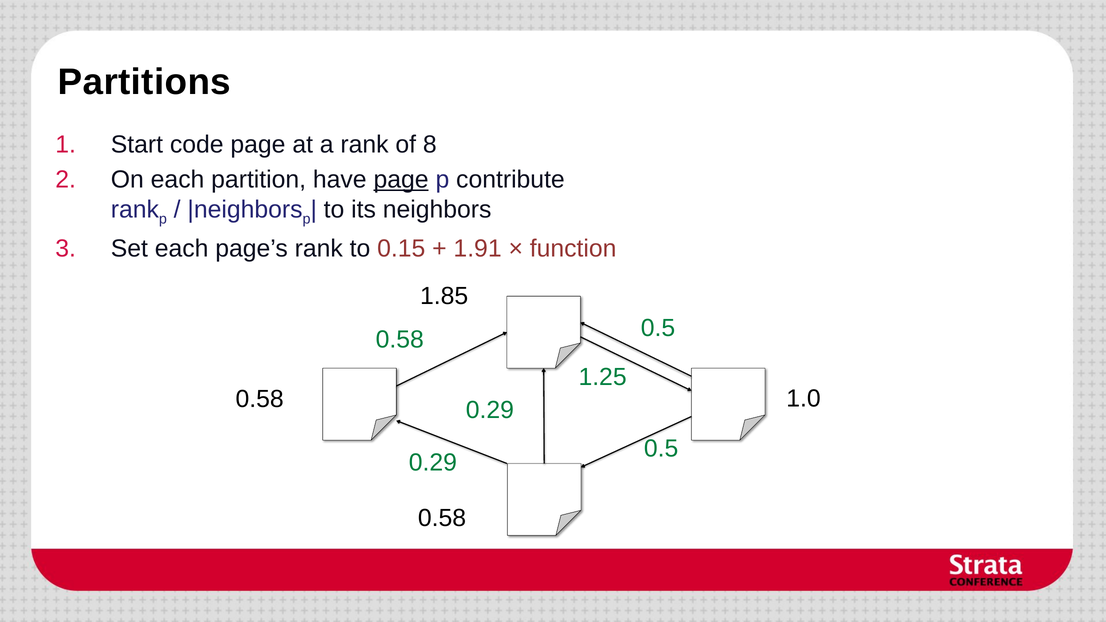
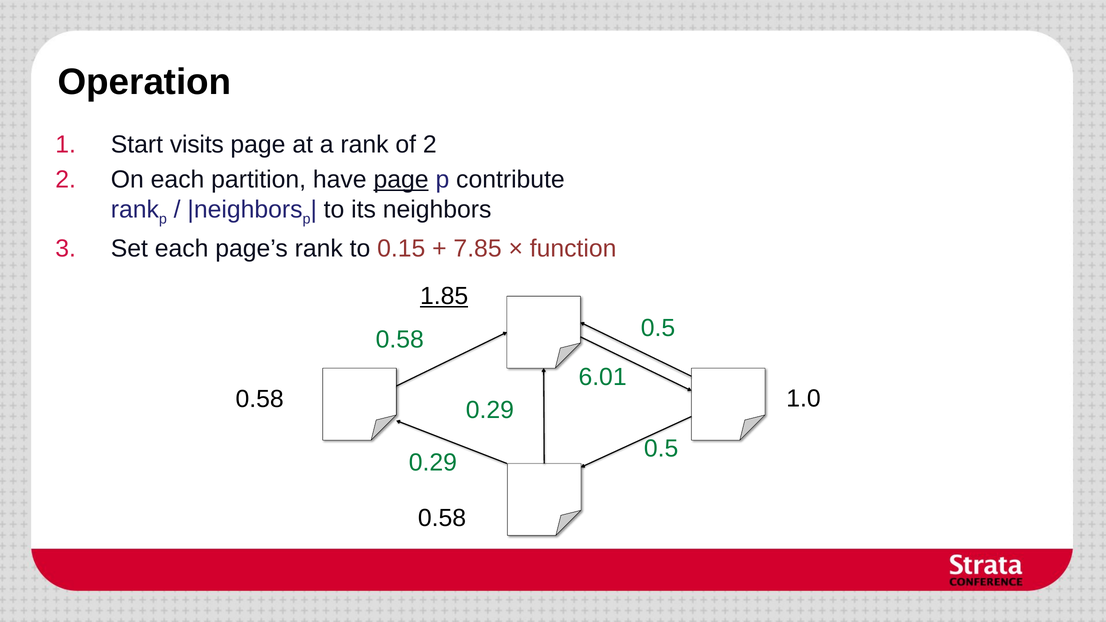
Partitions: Partitions -> Operation (145, 82)
code: code -> visits (197, 144)
of 8: 8 -> 2 (430, 144)
1.91: 1.91 -> 7.85 (478, 249)
1.85 underline: none -> present (444, 296)
1.25: 1.25 -> 6.01 (603, 377)
